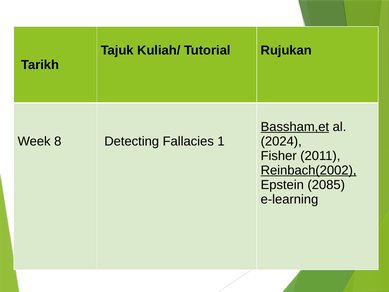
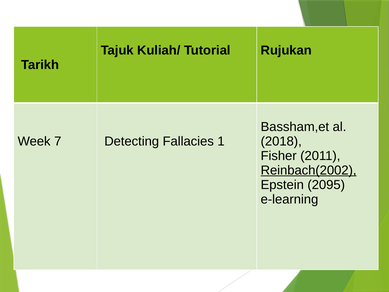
Bassham,et underline: present -> none (295, 127)
Week 8: 8 -> 7 (58, 141)
2024: 2024 -> 2018 (281, 141)
2085: 2085 -> 2095 (326, 185)
